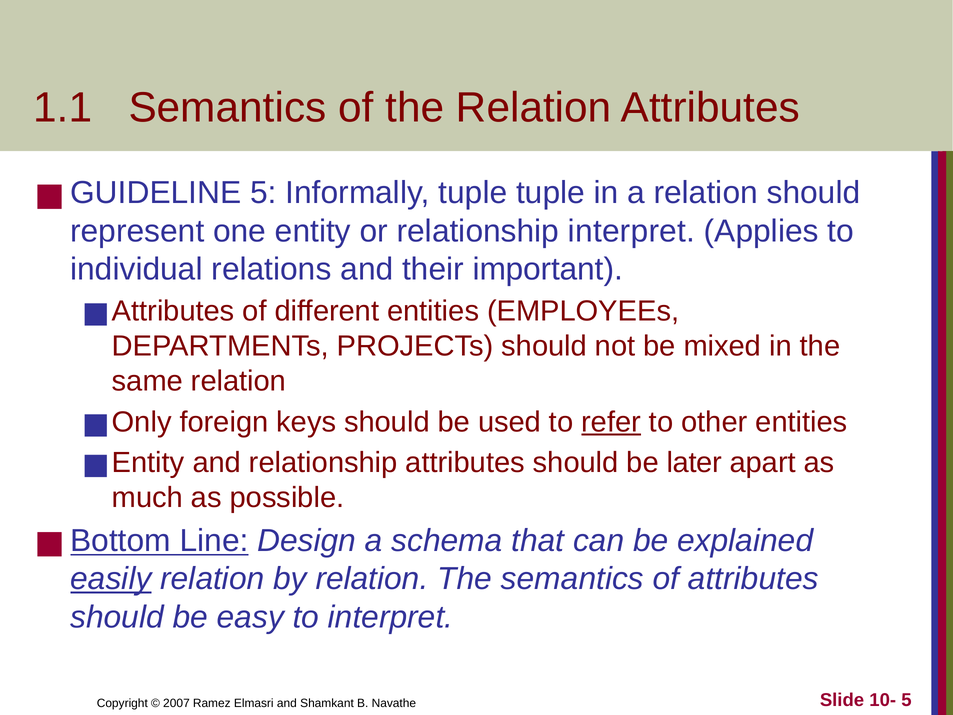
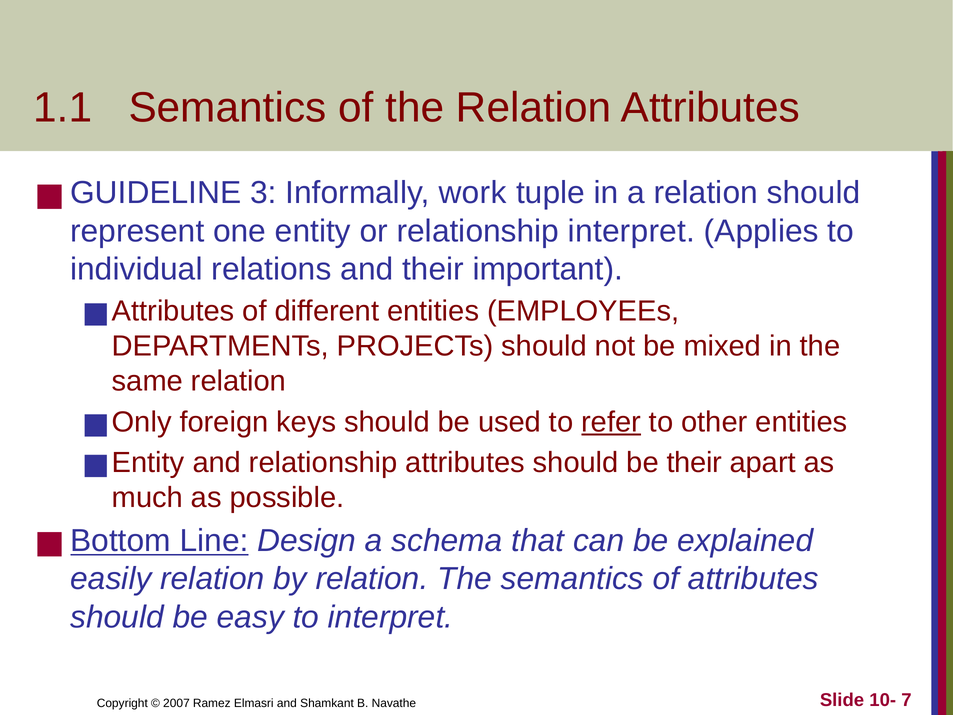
5: 5 -> 3 (263, 193)
Informally tuple: tuple -> work (473, 193)
be later: later -> their (694, 463)
easily underline: present -> none (111, 579)
10- 5: 5 -> 7 (907, 700)
